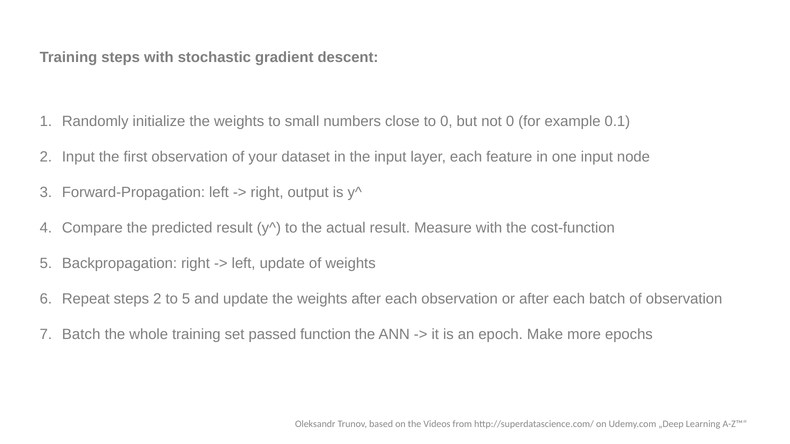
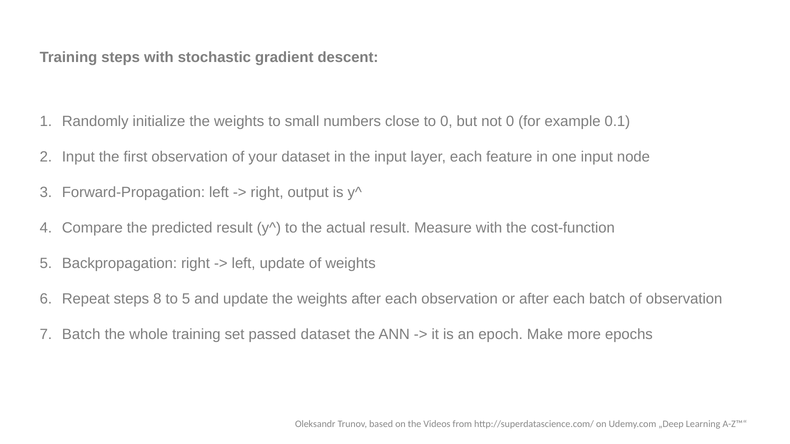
steps 2: 2 -> 8 (157, 299)
passed function: function -> dataset (325, 335)
